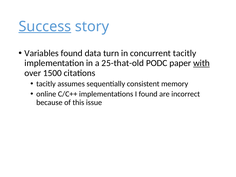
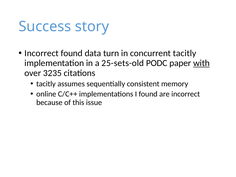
Success underline: present -> none (45, 26)
Variables: Variables -> Incorrect (42, 53)
25-that-old: 25-that-old -> 25-sets-old (123, 63)
1500: 1500 -> 3235 (52, 73)
